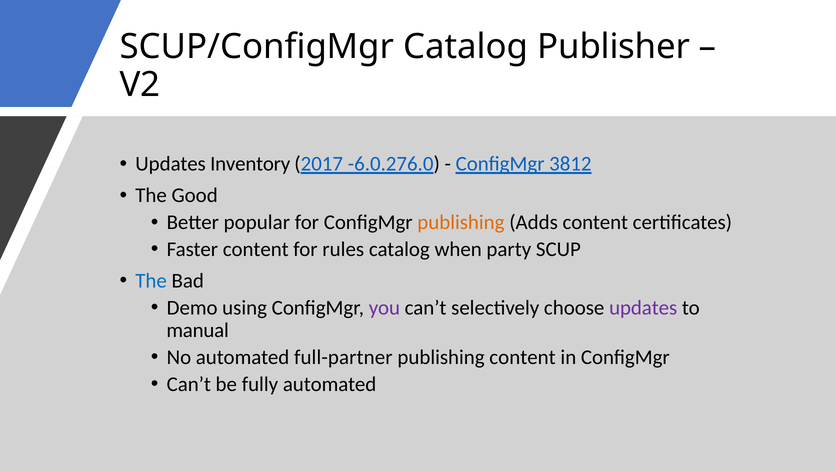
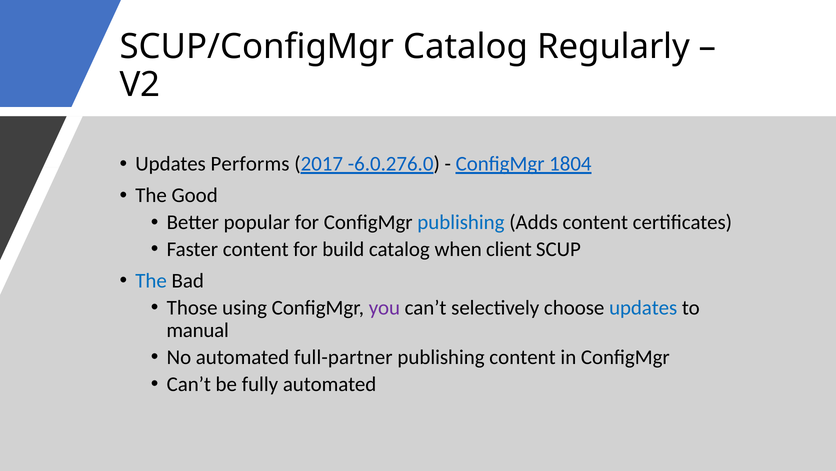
Publisher: Publisher -> Regularly (614, 47)
Inventory: Inventory -> Performs (250, 164)
3812: 3812 -> 1804 (570, 164)
publishing colour: orange -> blue (461, 222)
rules: rules -> build (343, 249)
party: party -> client (509, 249)
Demo: Demo -> Those (192, 307)
updates colour: purple -> blue (643, 307)
